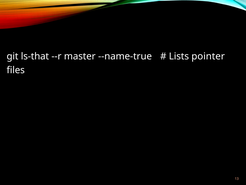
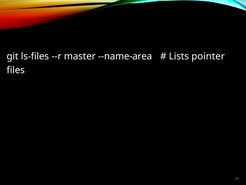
ls-that: ls-that -> ls-files (35, 56)
--name-true: --name-true -> --name-area (125, 56)
